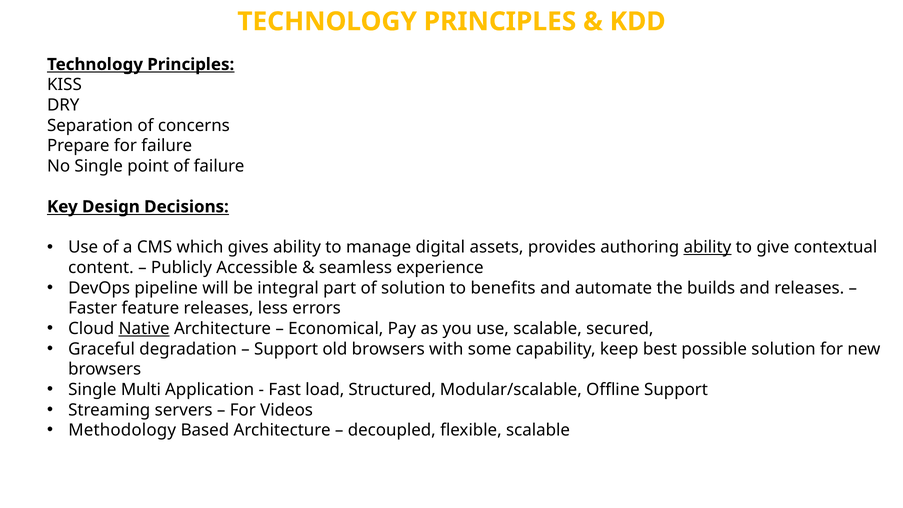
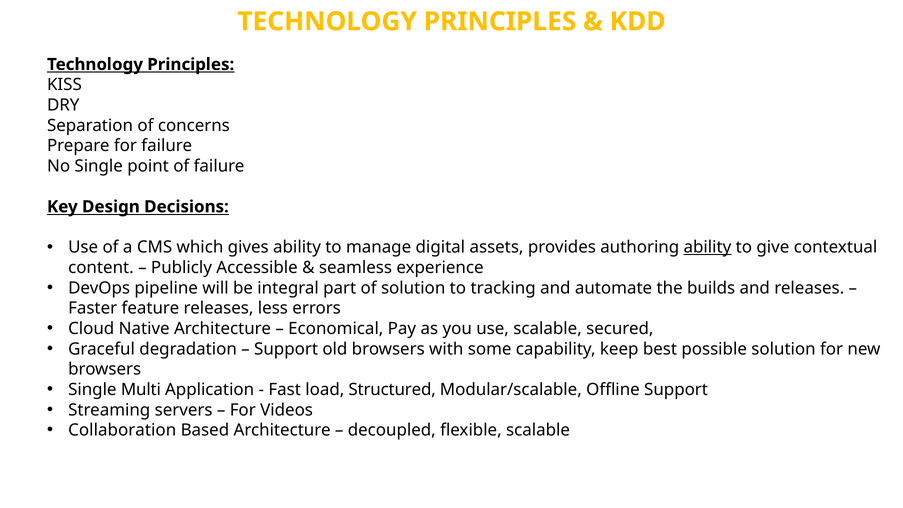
benefits: benefits -> tracking (503, 288)
Native underline: present -> none (144, 329)
Methodology: Methodology -> Collaboration (122, 430)
